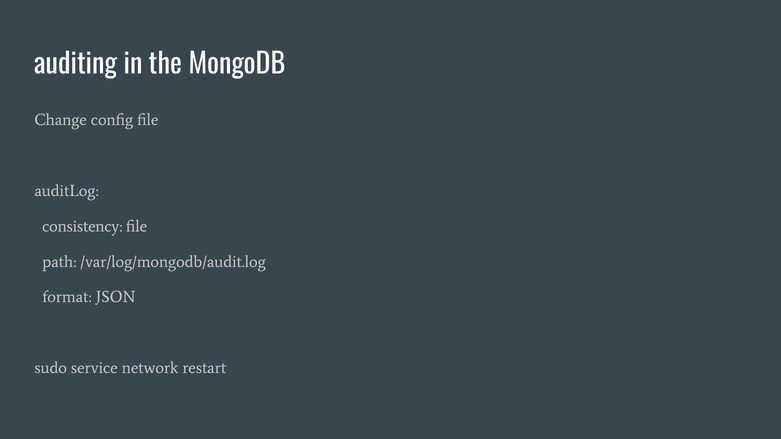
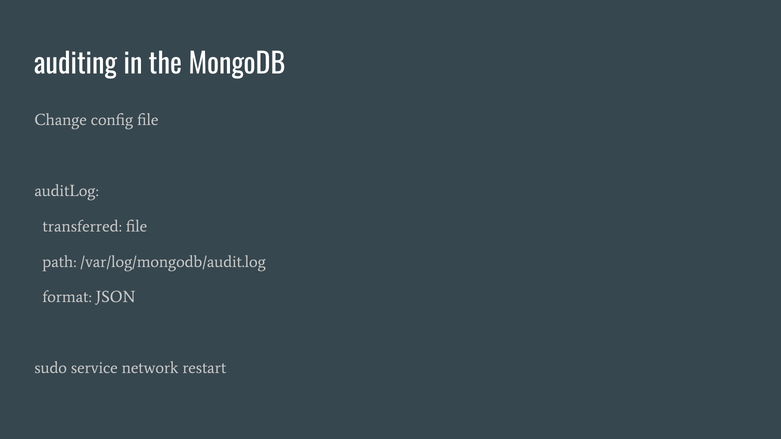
consistency: consistency -> transferred (82, 226)
